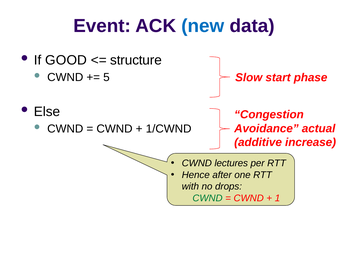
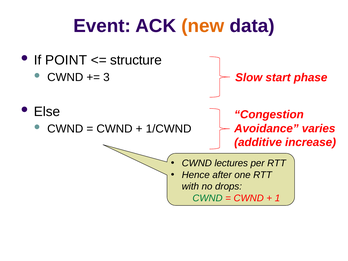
new colour: blue -> orange (203, 26)
GOOD: GOOD -> POINT (66, 60)
5: 5 -> 3 (106, 77)
actual: actual -> varies (319, 128)
